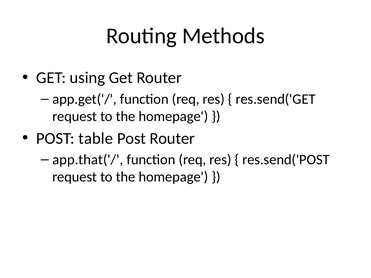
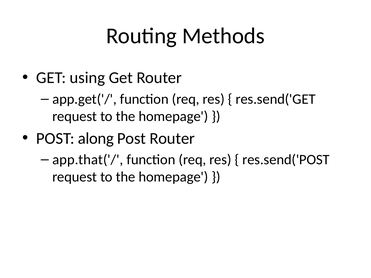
table: table -> along (96, 138)
